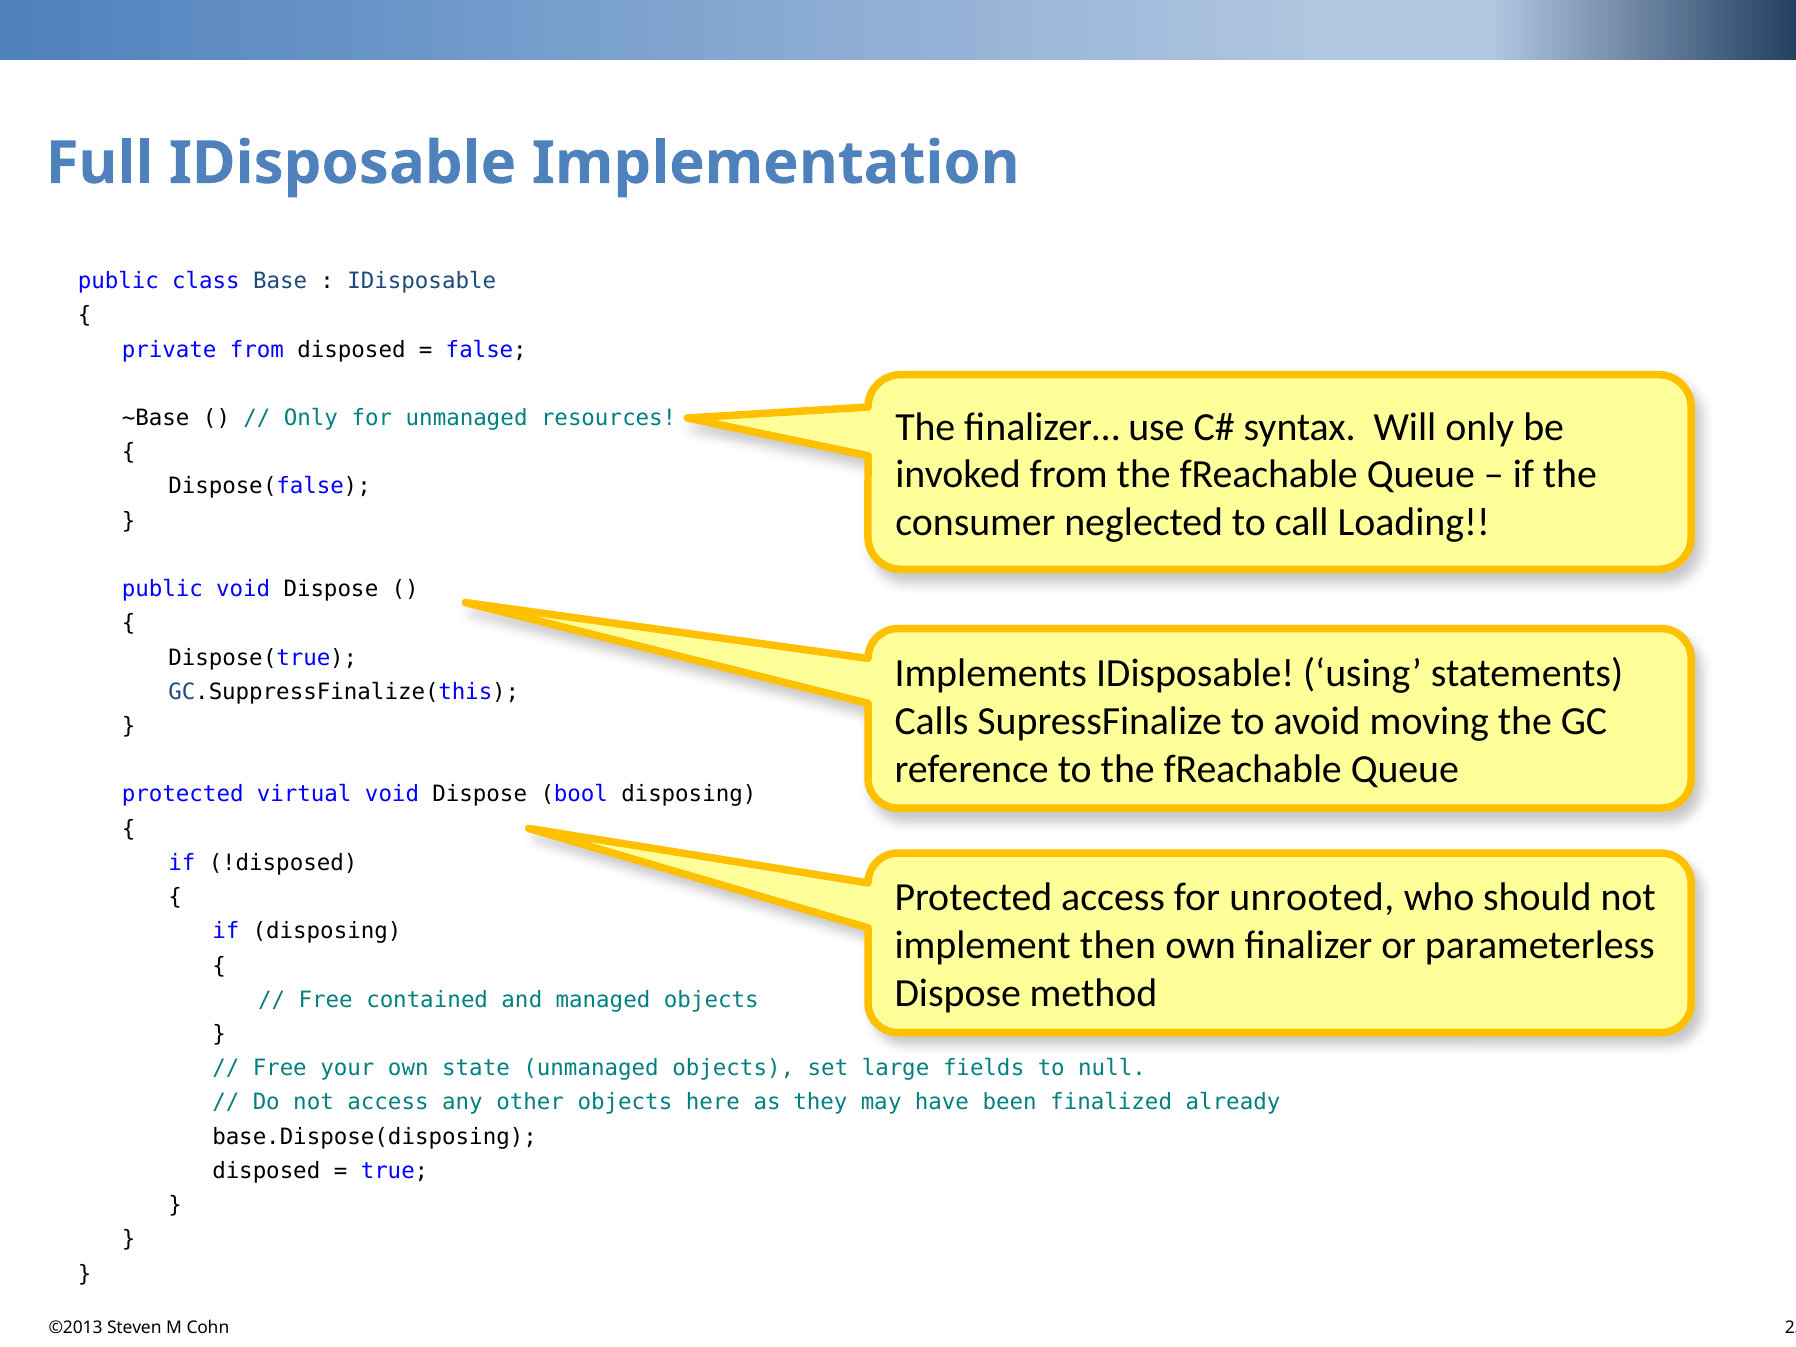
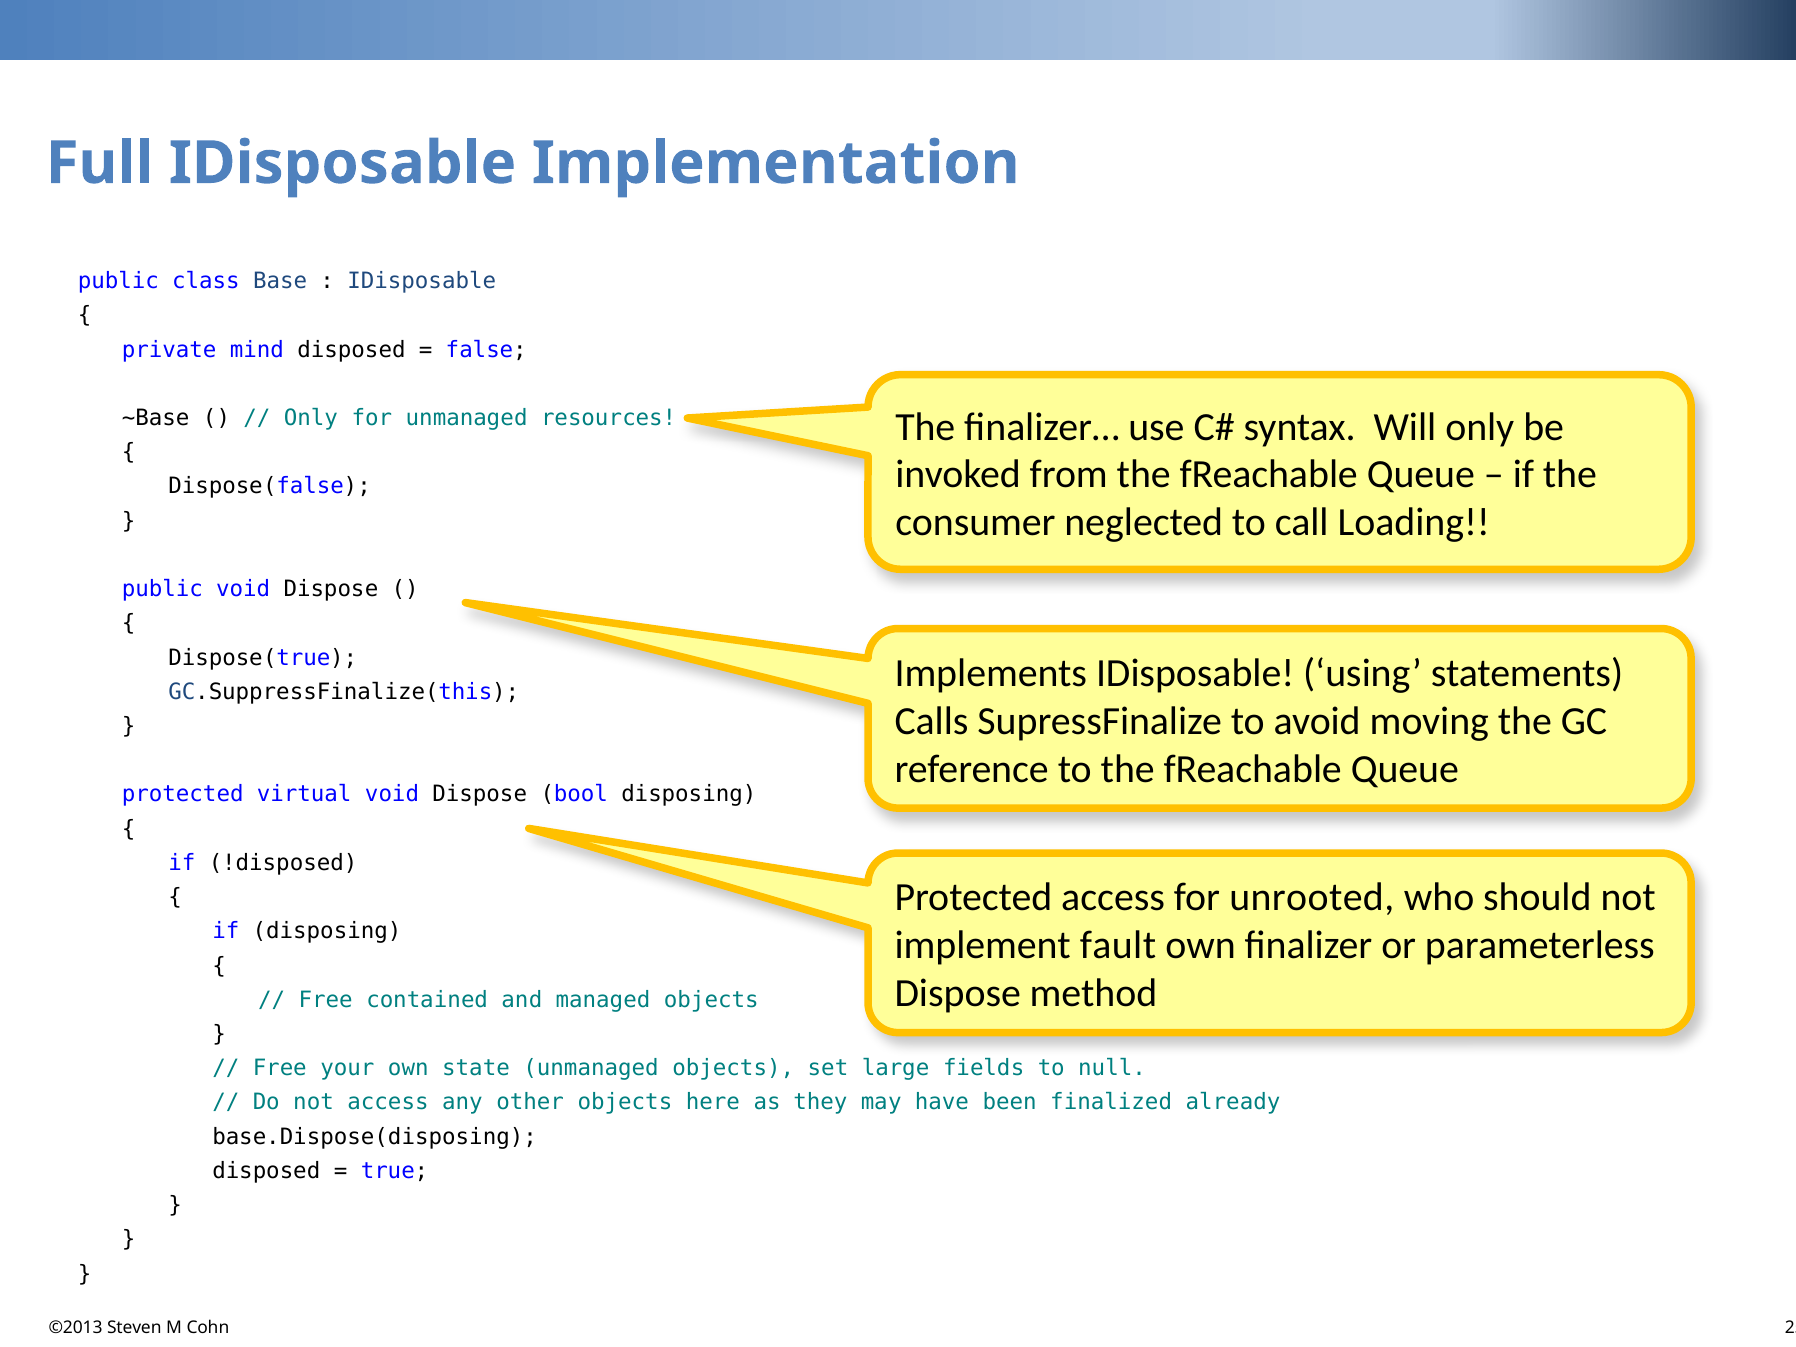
private from: from -> mind (257, 350)
then: then -> fault (1118, 946)
